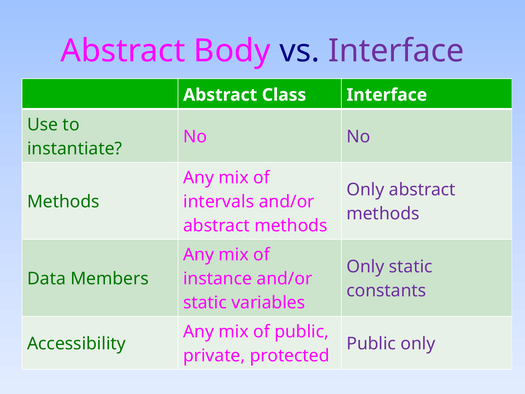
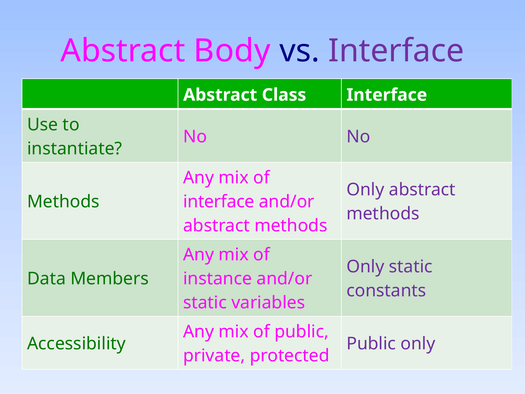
intervals: intervals -> interface (219, 202)
